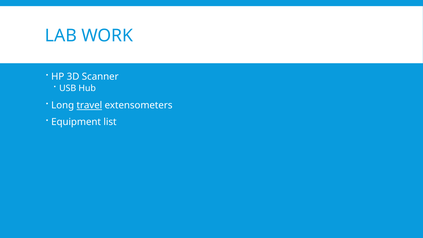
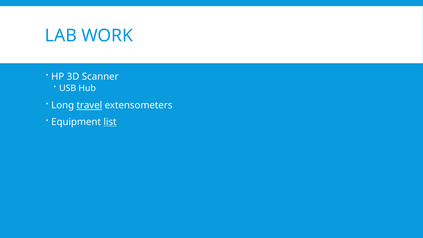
list underline: none -> present (110, 122)
